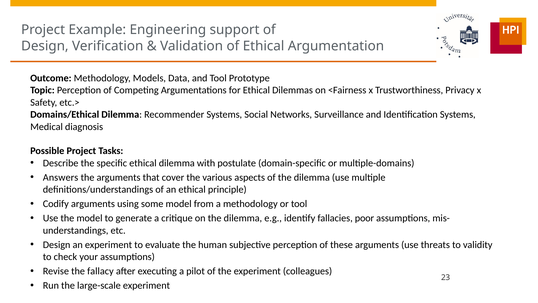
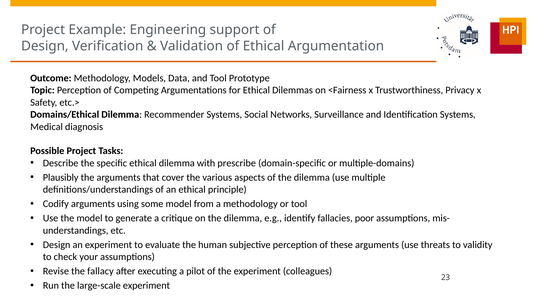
postulate: postulate -> prescribe (237, 163)
Answers: Answers -> Plausibly (61, 177)
